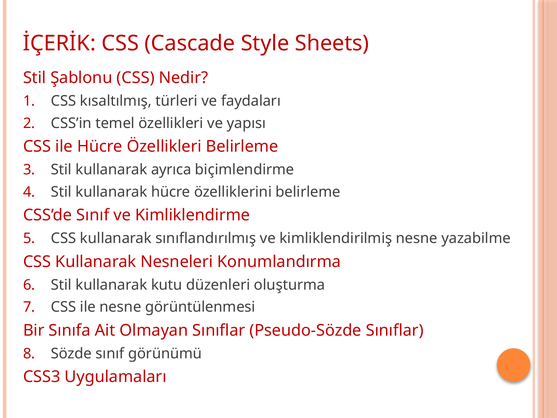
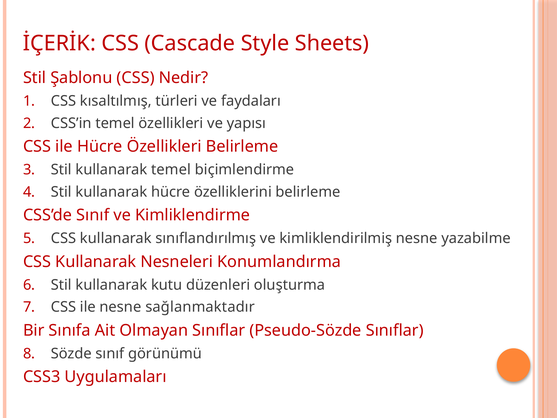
kullanarak ayrıca: ayrıca -> temel (171, 170)
görüntülenmesi: görüntülenmesi -> sağlanmaktadır (200, 307)
